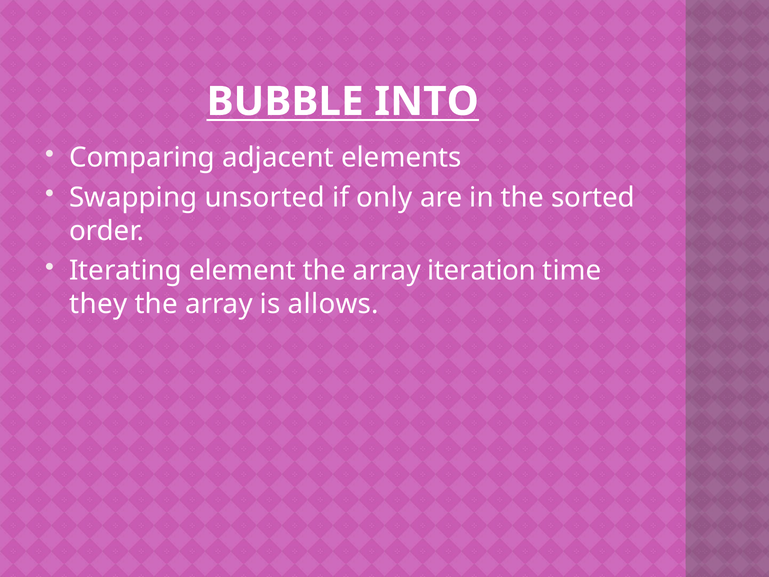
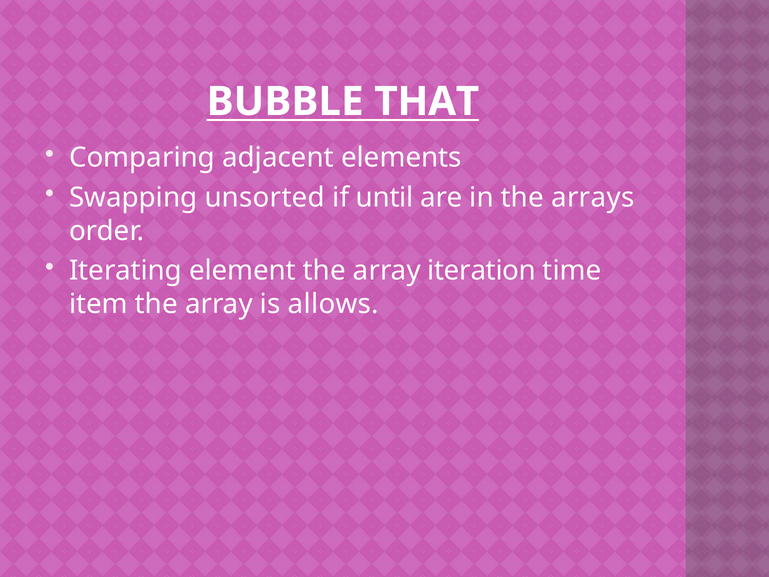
INTO: INTO -> THAT (427, 101)
only: only -> until (385, 197)
sorted: sorted -> arrays (593, 197)
they: they -> item (98, 304)
